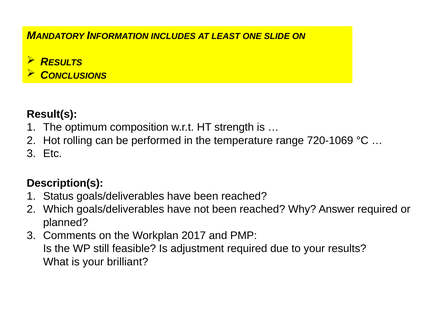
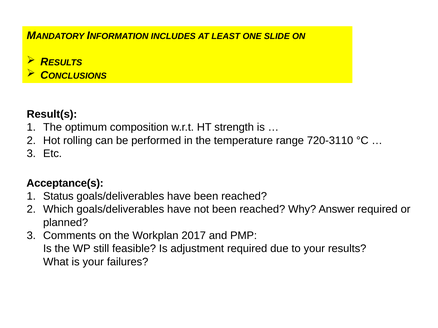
720-1069: 720-1069 -> 720-3110 (330, 141)
Description(s: Description(s -> Acceptance(s (65, 183)
brilliant: brilliant -> failures (128, 262)
